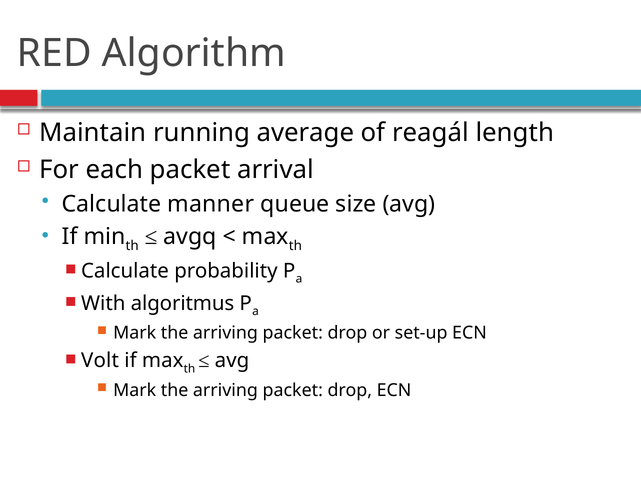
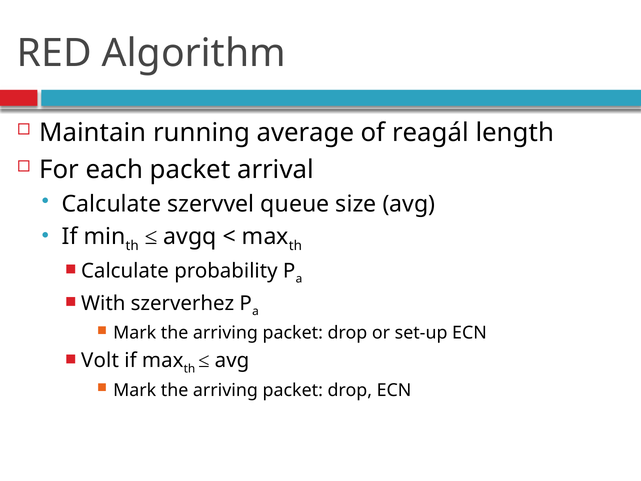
manner: manner -> szervvel (211, 204)
algoritmus: algoritmus -> szerverhez (182, 303)
